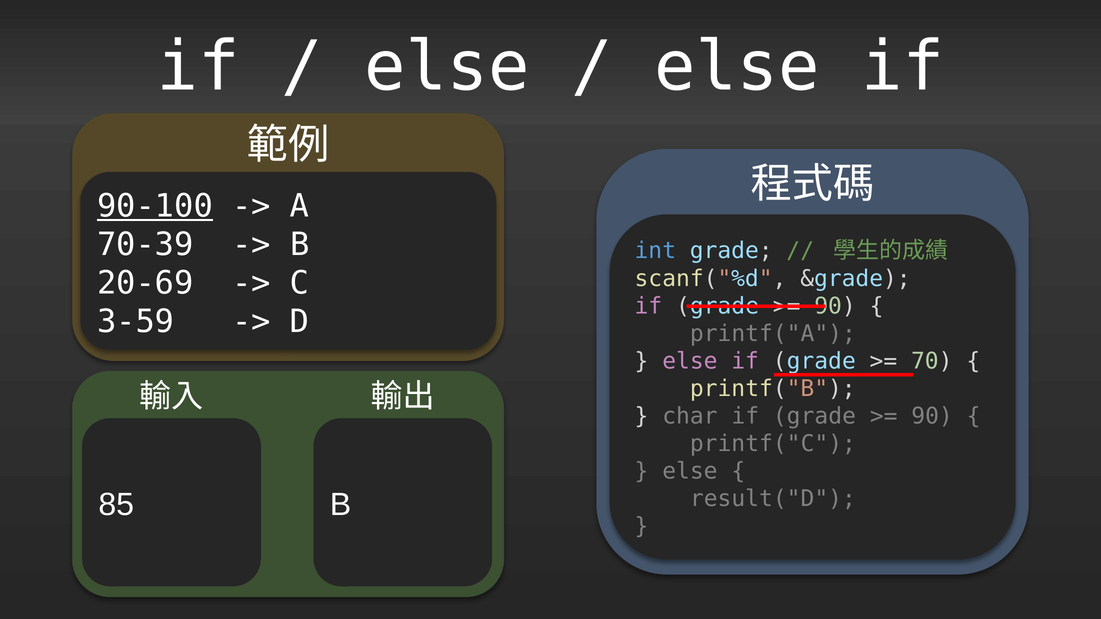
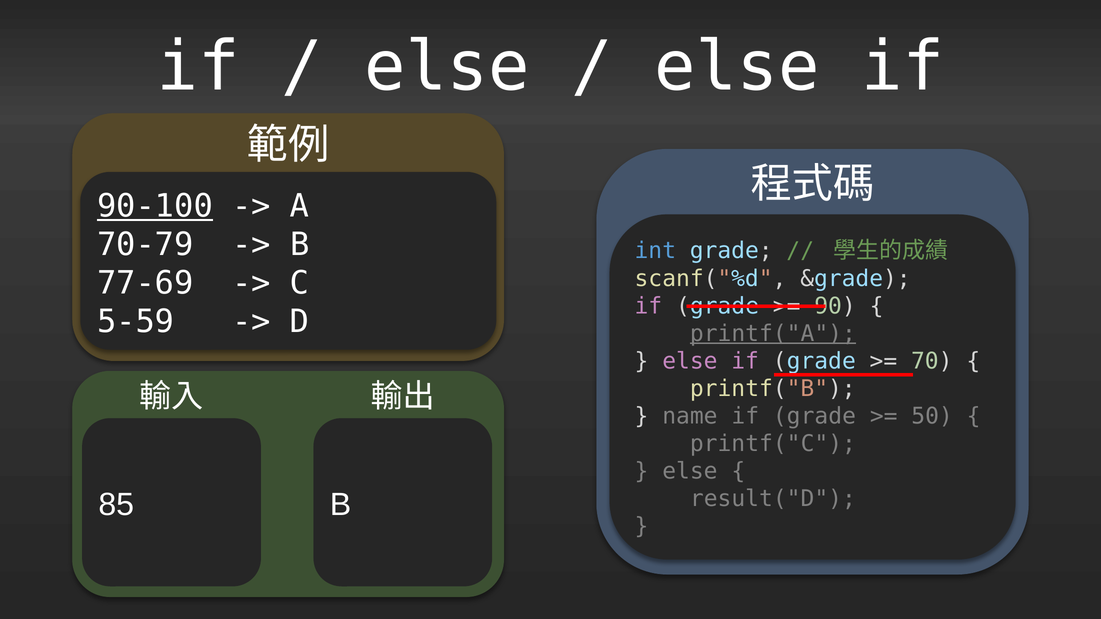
70-39: 70-39 -> 70-79 (145, 245)
20-69: 20-69 -> 77-69 (145, 283)
3-59: 3-59 -> 5-59 (136, 322)
printf("A underline: none -> present (773, 334)
char: char -> name (690, 416)
90: 90 -> 50 (932, 416)
